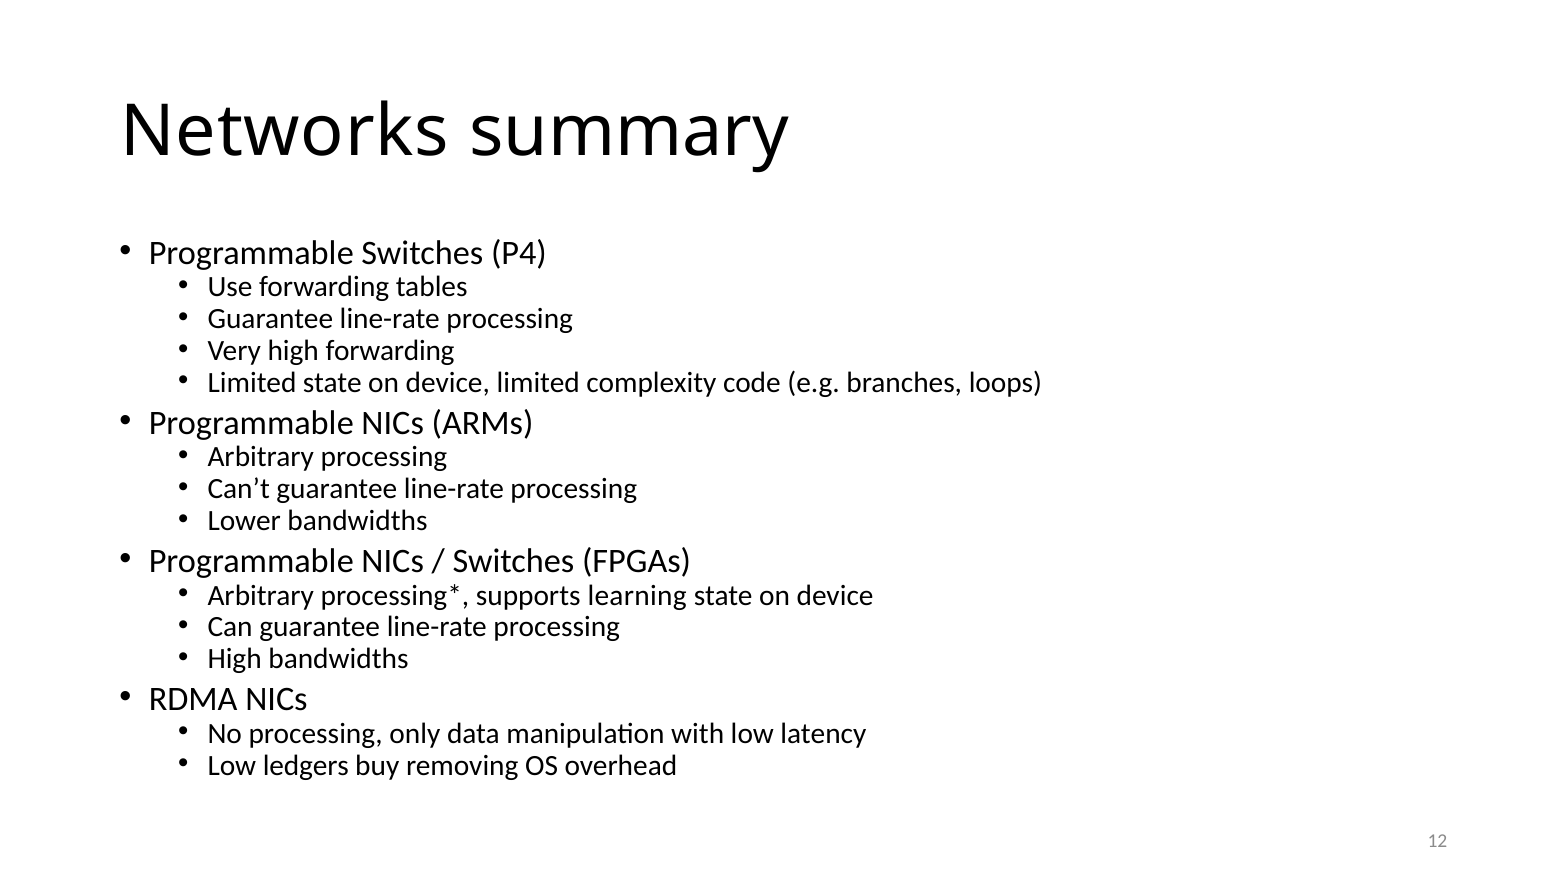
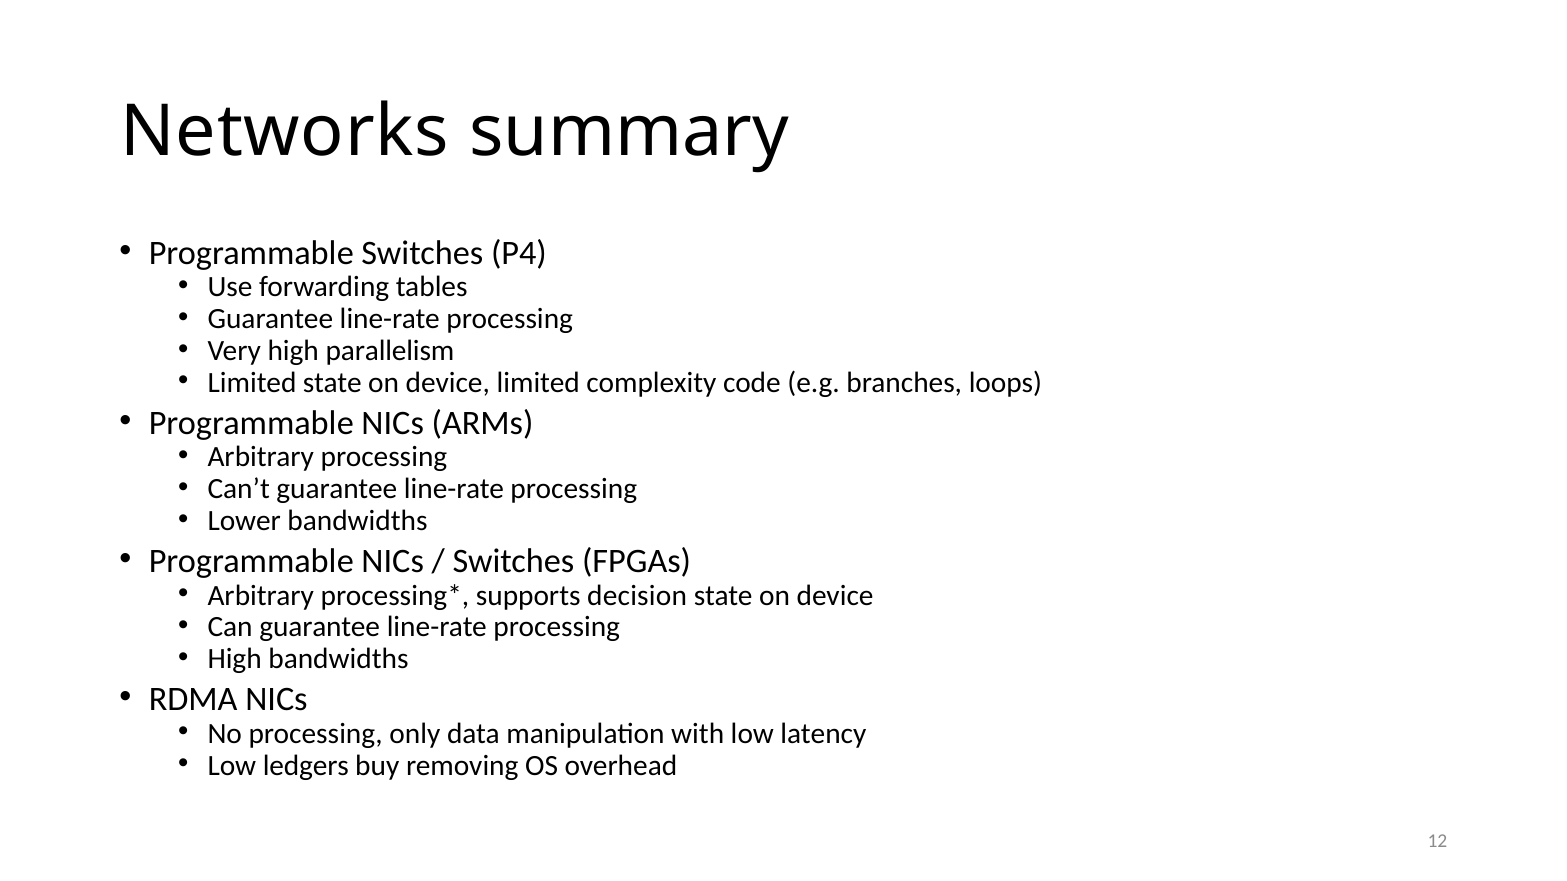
high forwarding: forwarding -> parallelism (390, 351)
learning: learning -> decision (637, 596)
